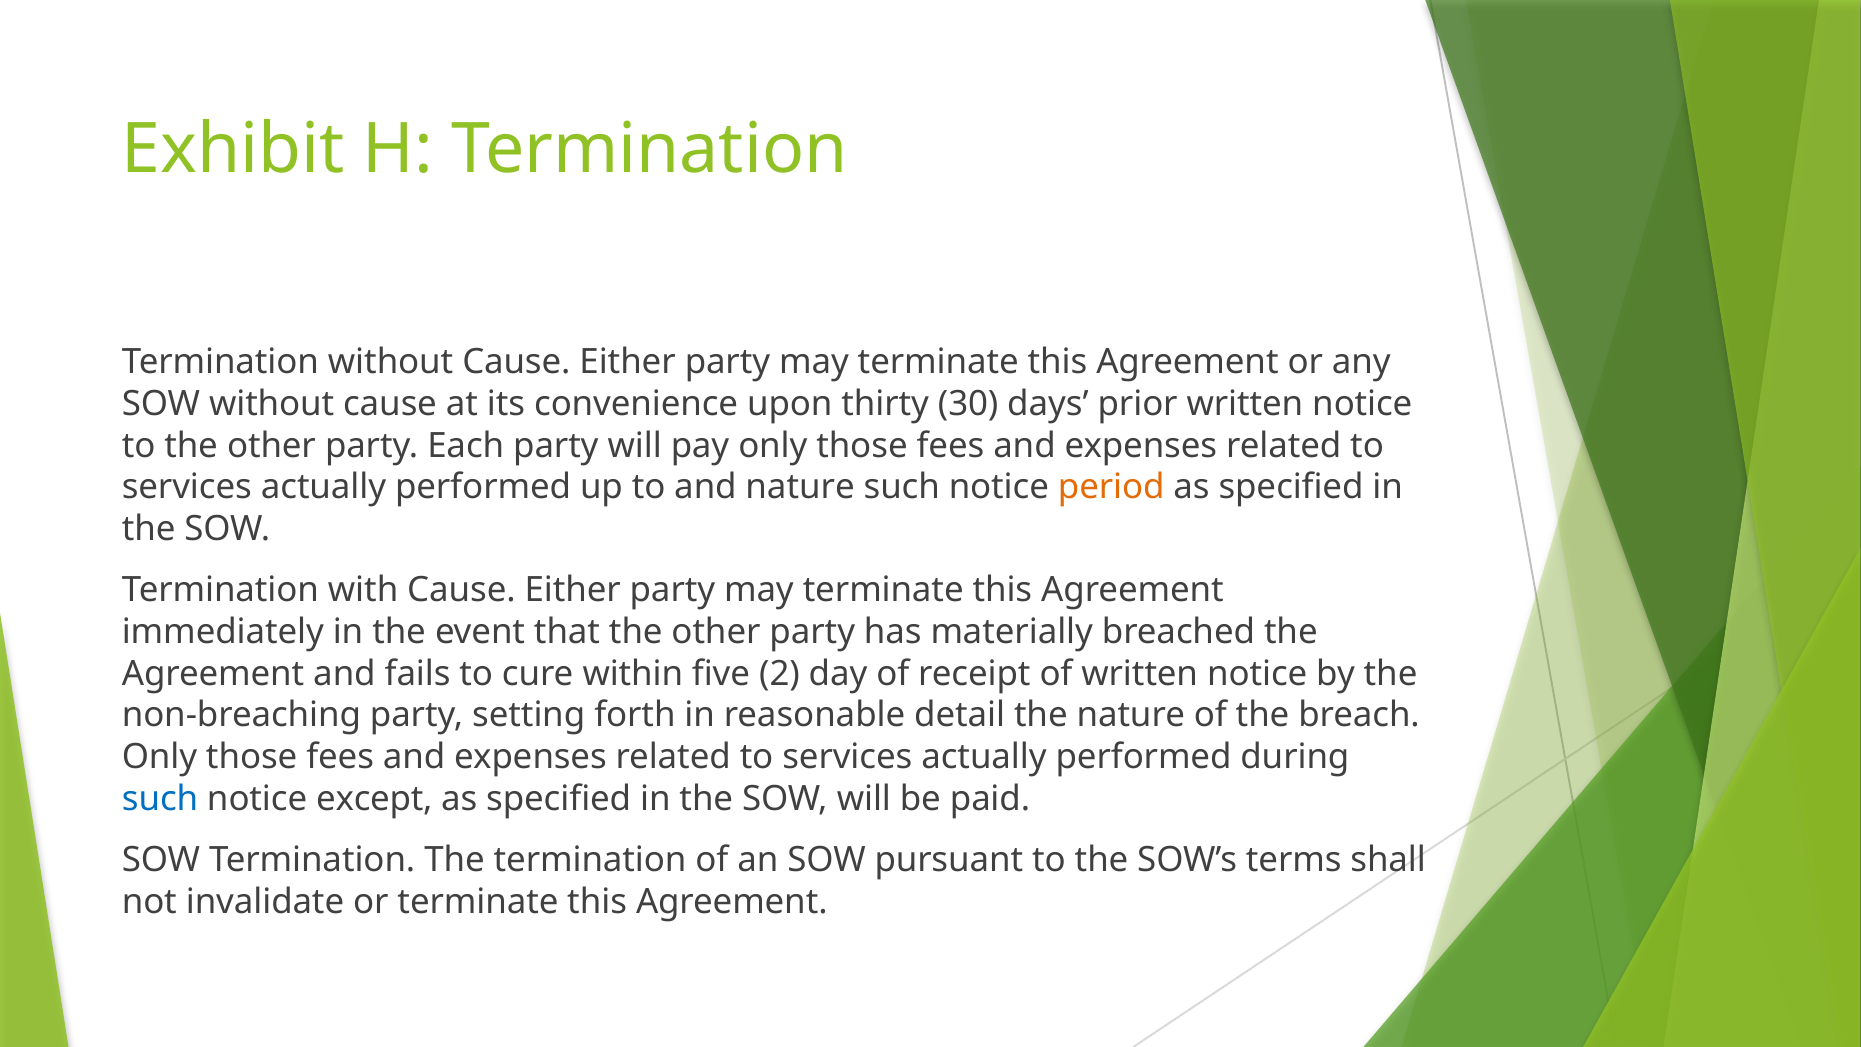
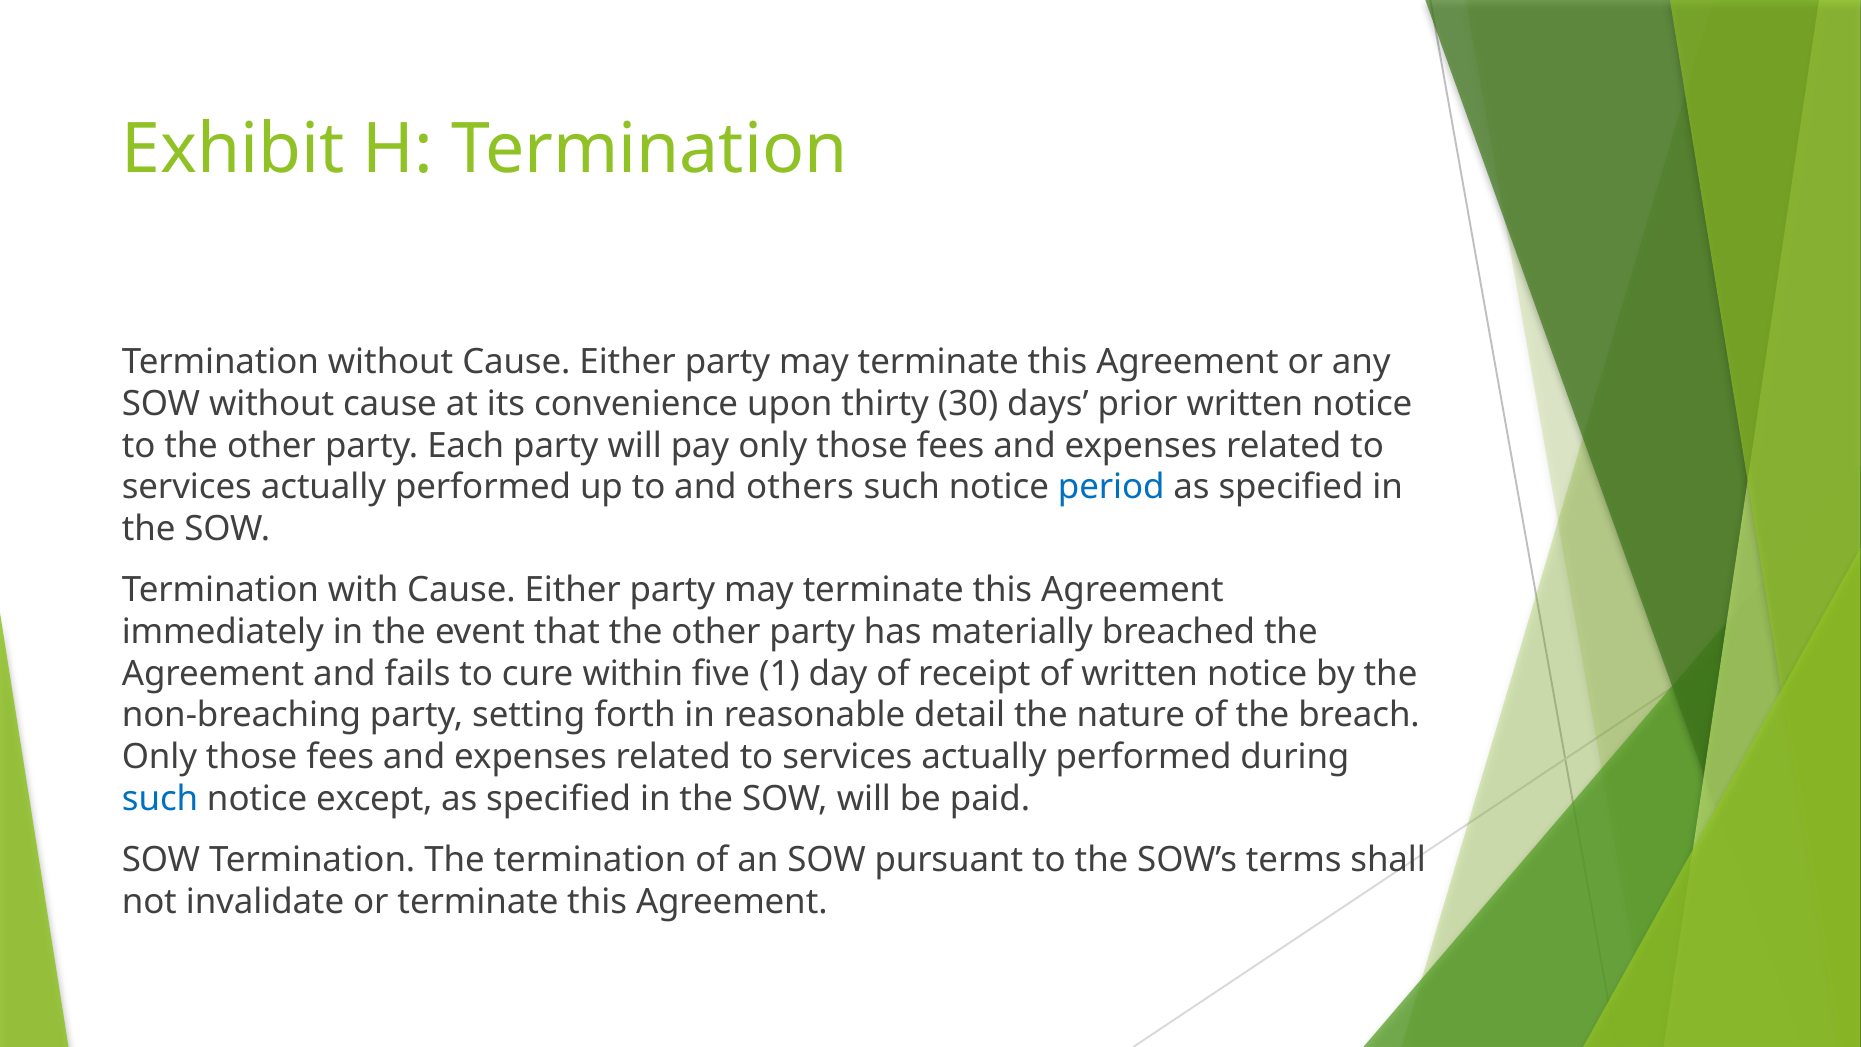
and nature: nature -> others (800, 487)
period colour: orange -> blue (1111, 487)
2: 2 -> 1 (779, 674)
